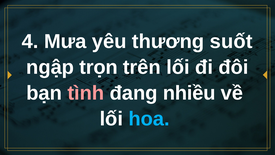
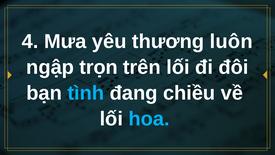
suốt: suốt -> luôn (231, 41)
tình colour: pink -> light blue (86, 93)
nhiều: nhiều -> chiều (189, 93)
